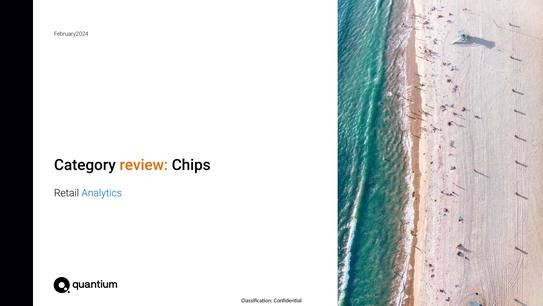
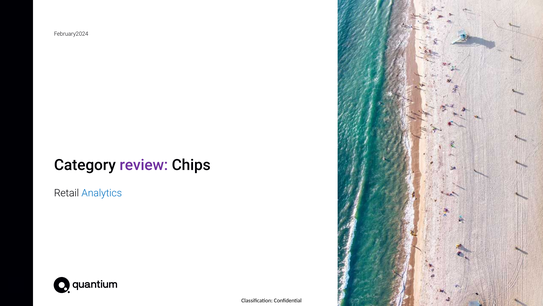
review colour: orange -> purple (144, 165)
